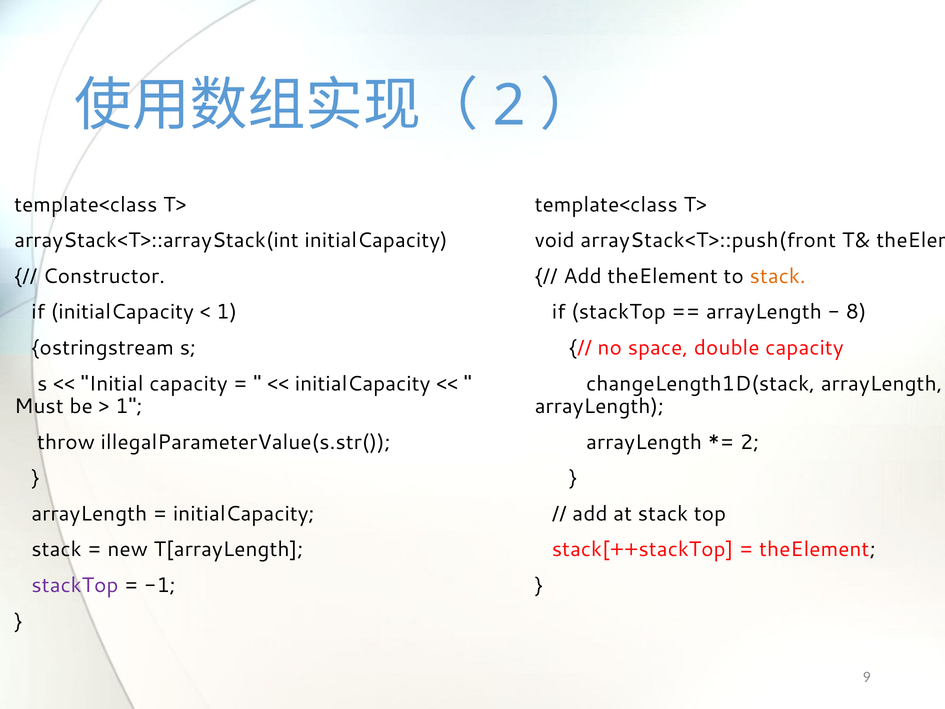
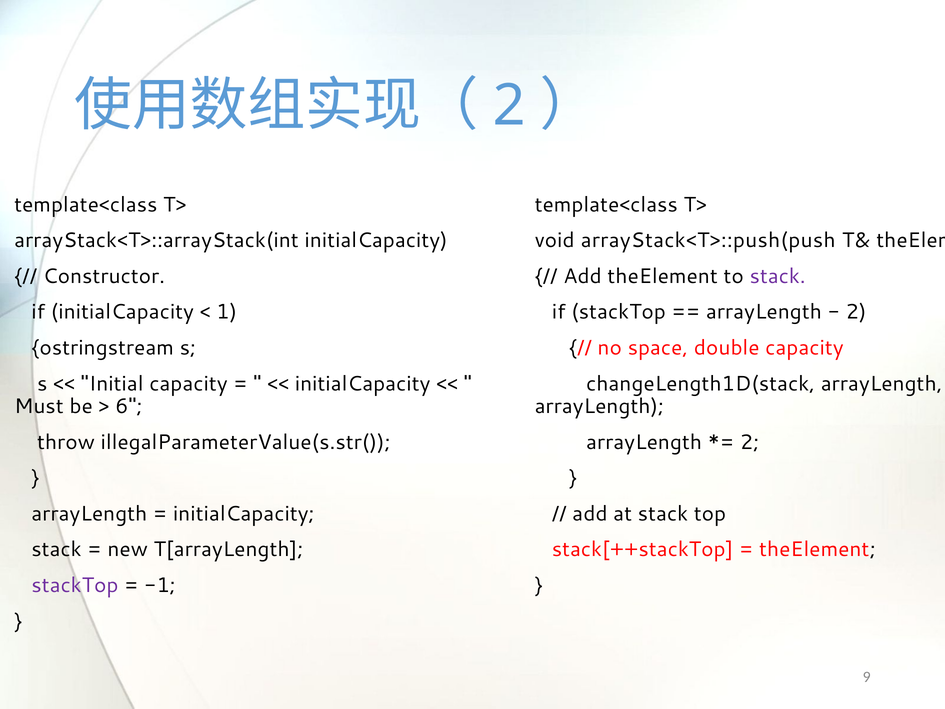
arrayStack<T>::push(front: arrayStack<T>::push(front -> arrayStack<T>::push(push (708, 240)
stack colour: orange -> purple (778, 276)
8: 8 -> 2 (856, 312)
1: 1 -> 6 (129, 406)
